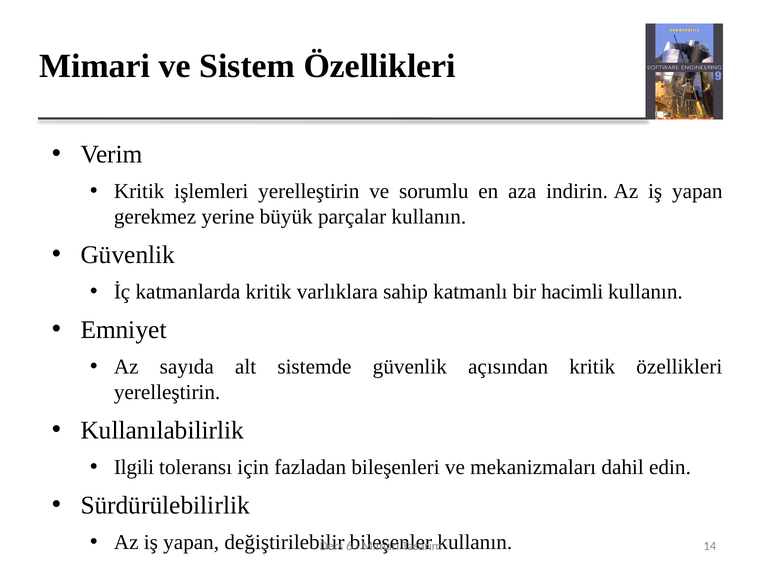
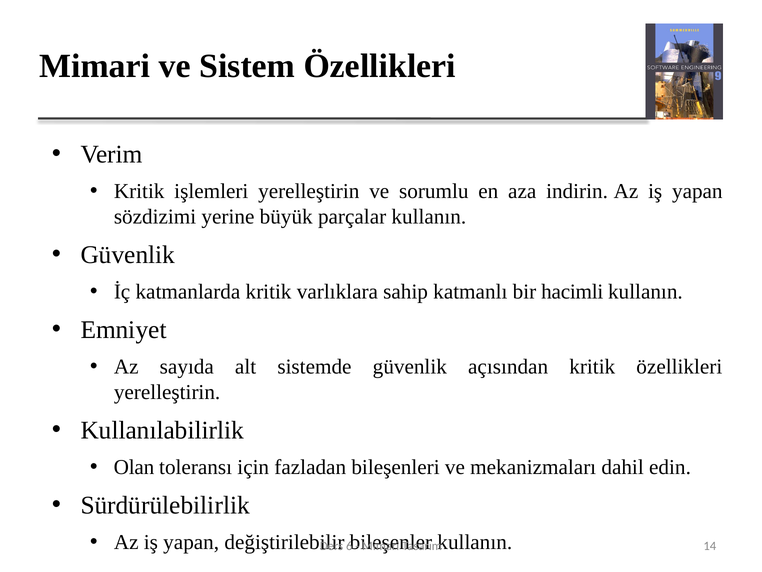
gerekmez: gerekmez -> sözdizimi (155, 217)
Ilgili: Ilgili -> Olan (134, 467)
